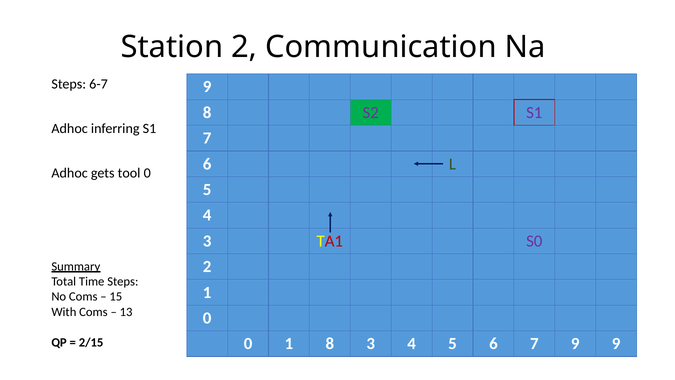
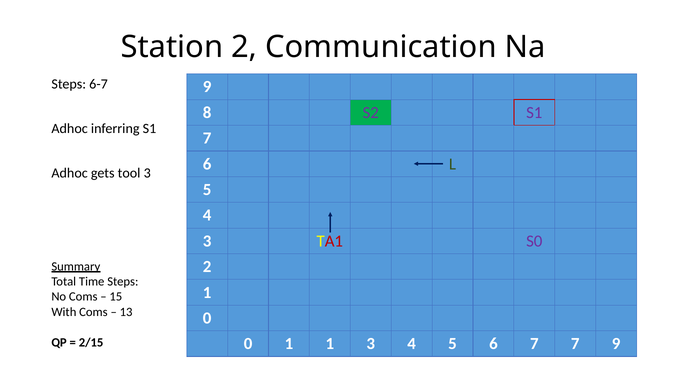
tool 0: 0 -> 3 (147, 173)
1 8: 8 -> 1 (330, 344)
7 9: 9 -> 7 (575, 344)
